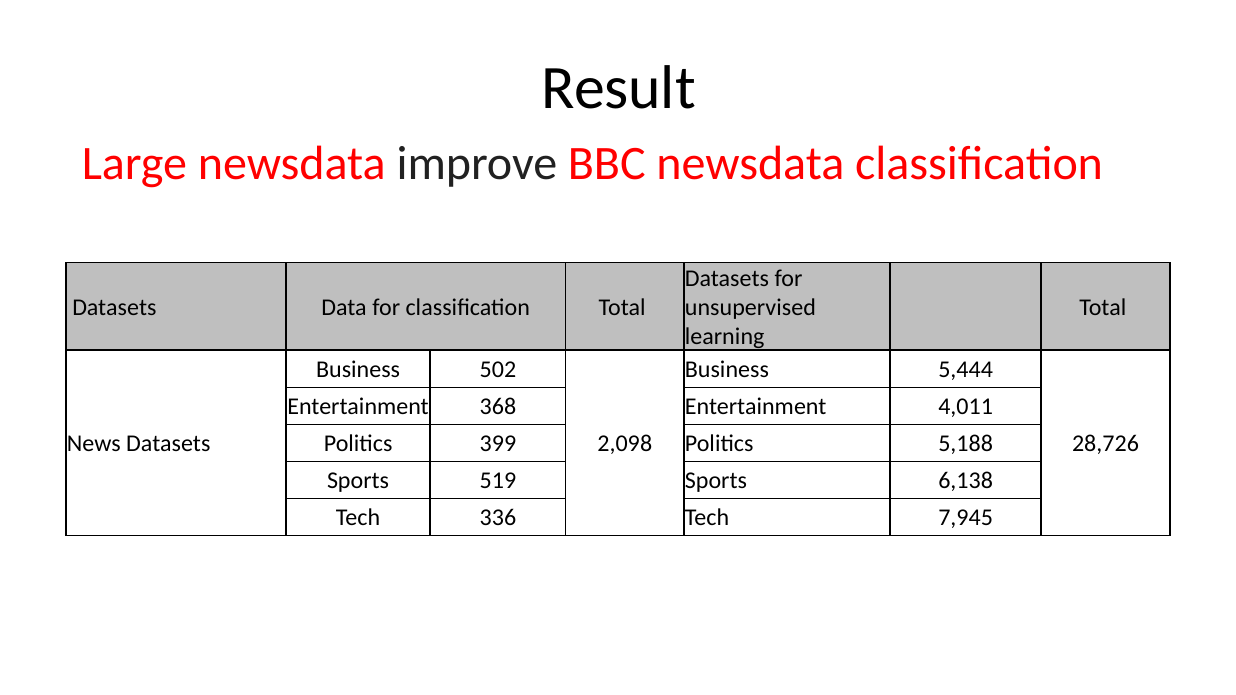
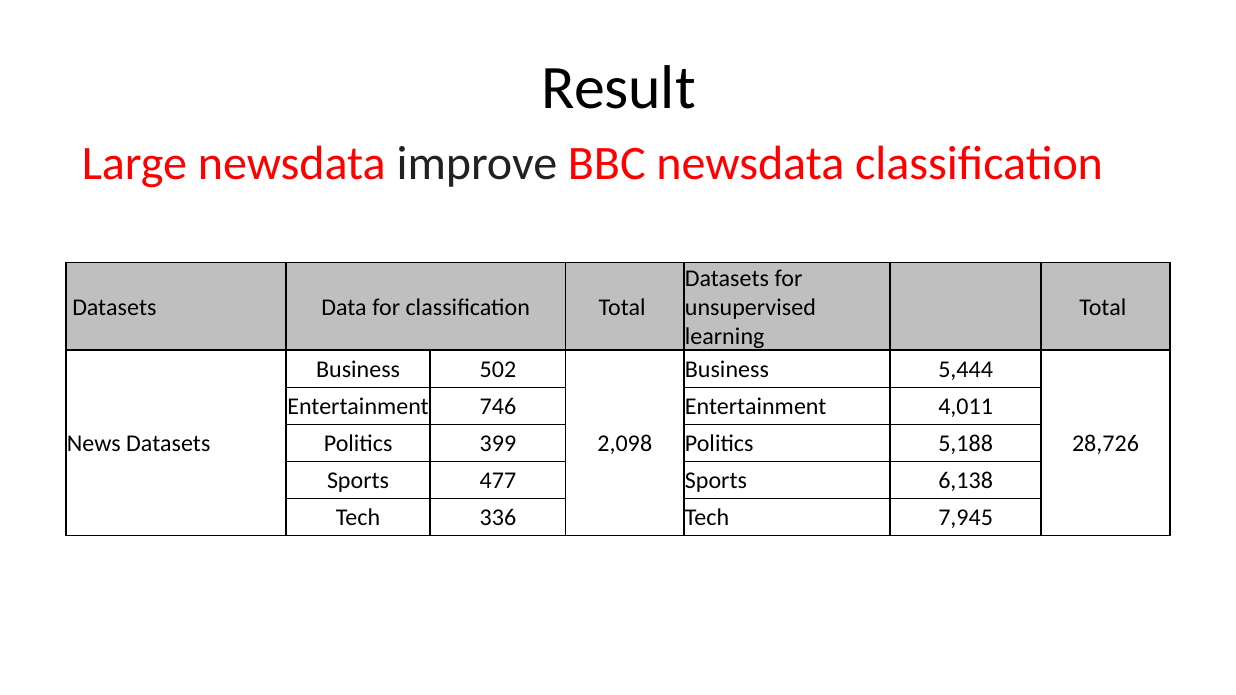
368: 368 -> 746 (498, 407)
519: 519 -> 477 (498, 481)
